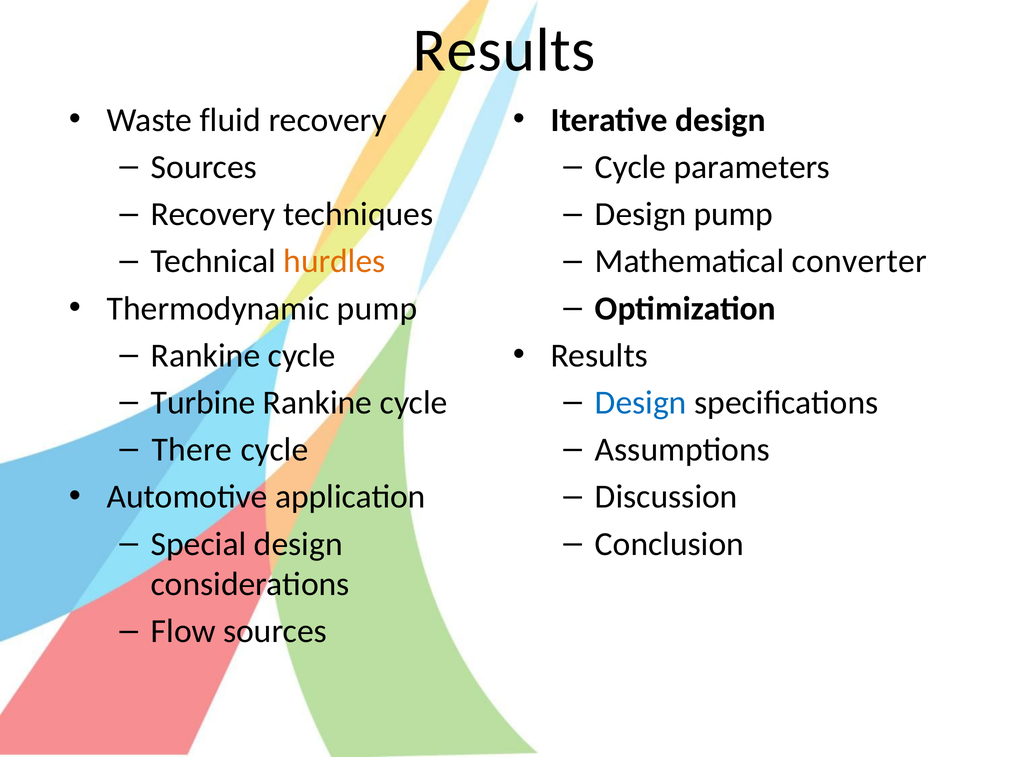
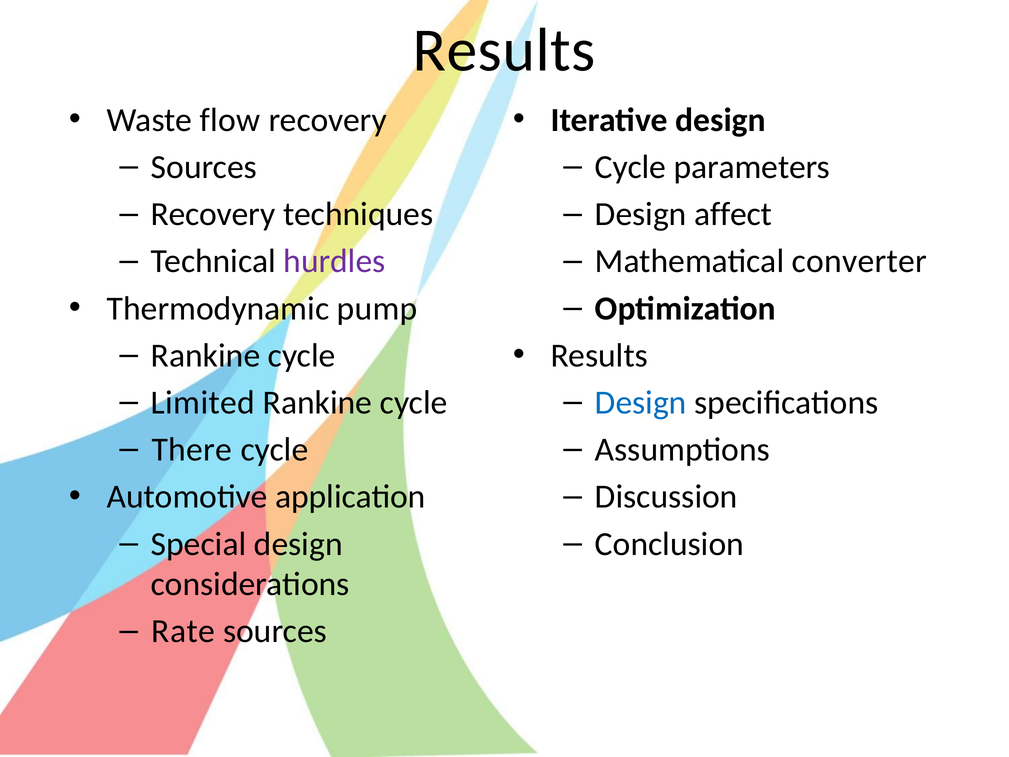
fluid: fluid -> flow (230, 120)
Design pump: pump -> affect (733, 214)
hurdles colour: orange -> purple (334, 261)
Turbine: Turbine -> Limited (203, 403)
Flow: Flow -> Rate (183, 631)
